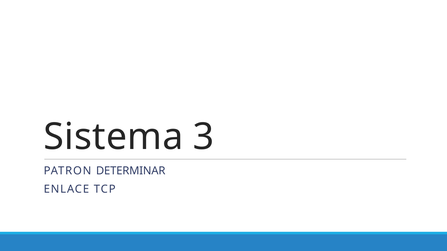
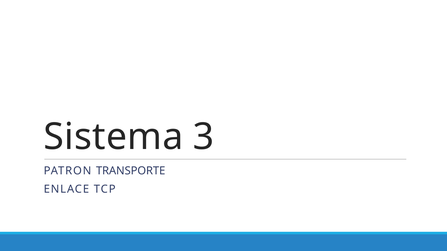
DETERMINAR: DETERMINAR -> TRANSPORTE (131, 171)
